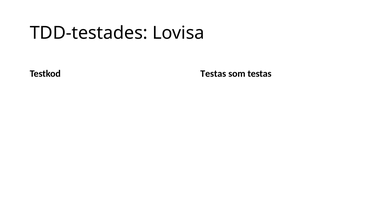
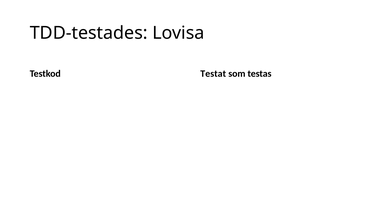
Testkod Testas: Testas -> Testat (213, 73)
